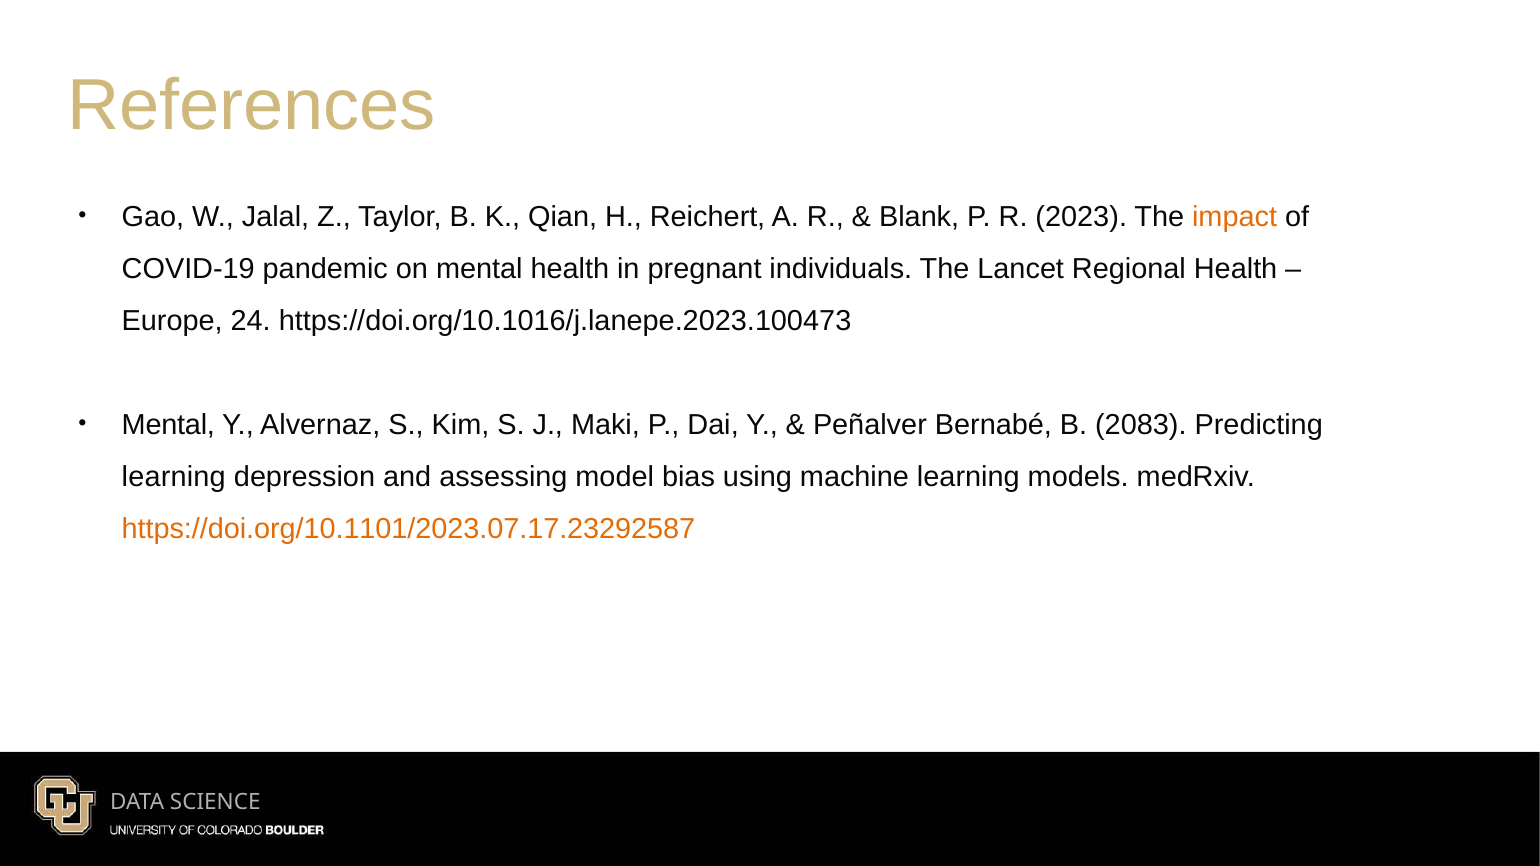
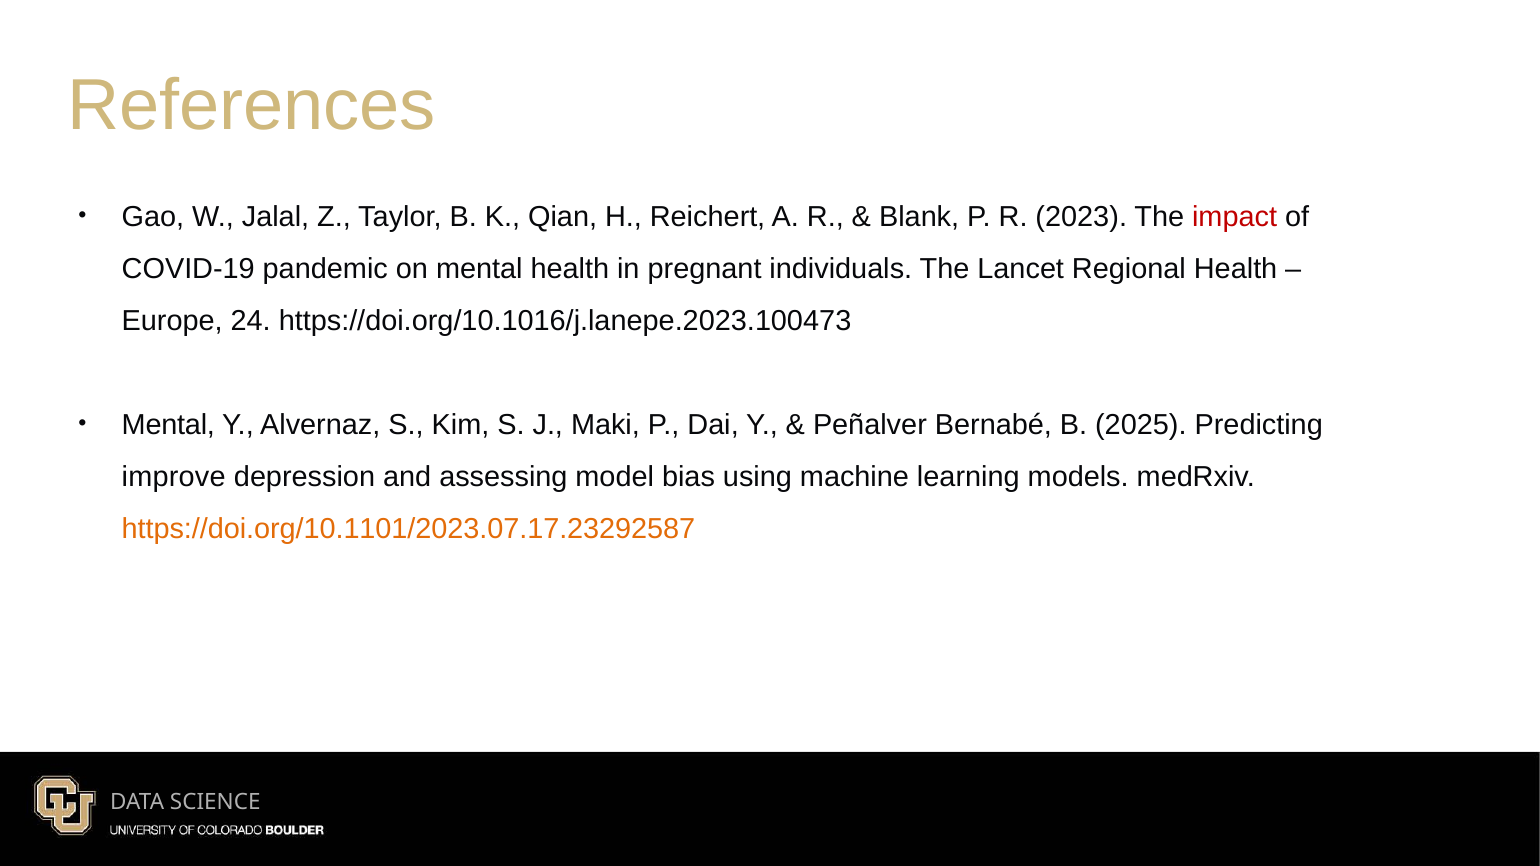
impact colour: orange -> red (1235, 217)
2083: 2083 -> 2025 (1141, 425)
learning: learning -> improve (174, 477)
